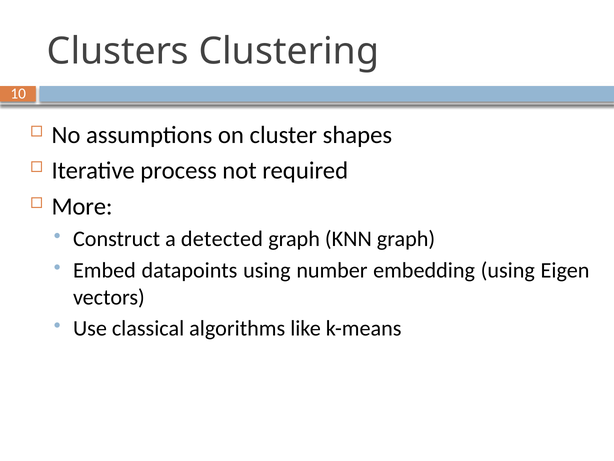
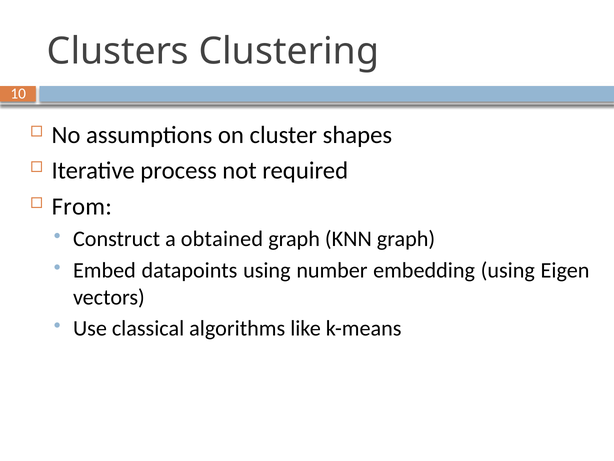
More: More -> From (82, 206)
detected: detected -> obtained (222, 239)
